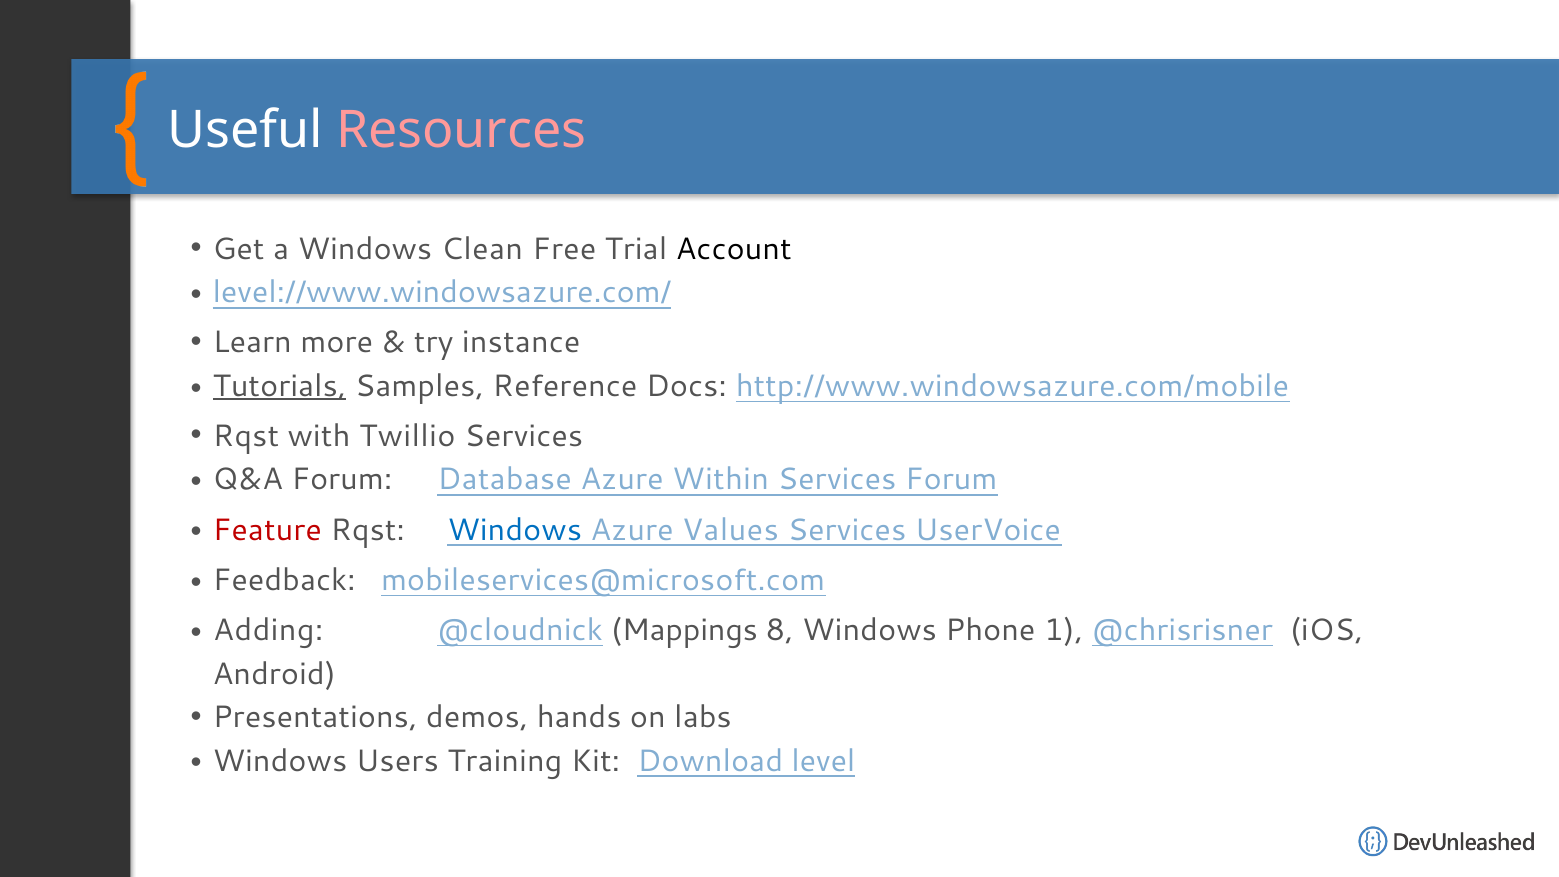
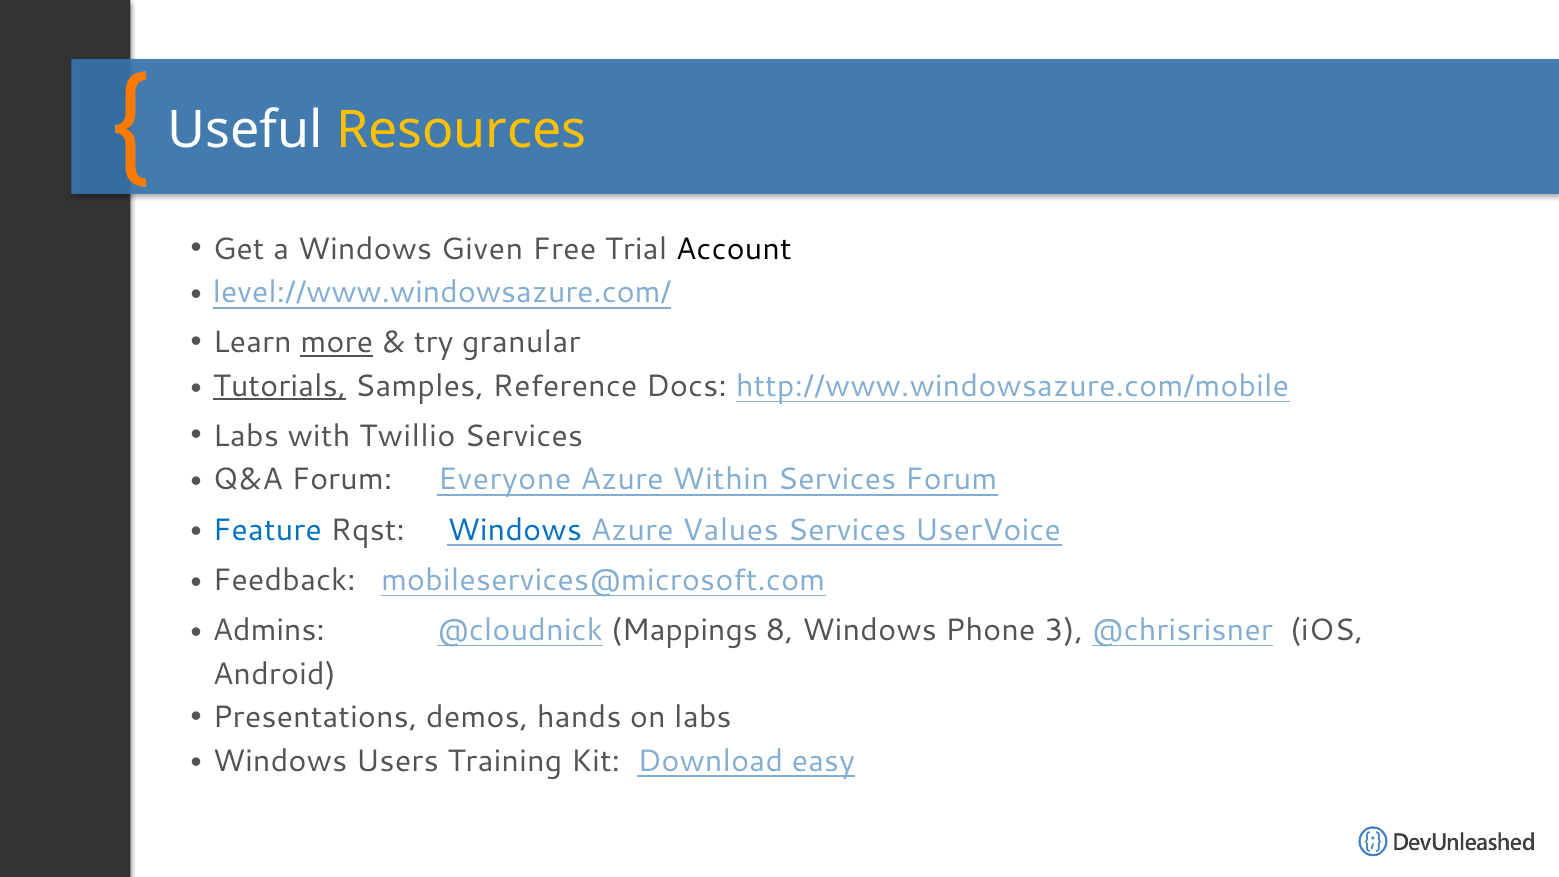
Resources colour: pink -> yellow (461, 130)
Clean: Clean -> Given (482, 249)
more underline: none -> present (337, 343)
instance: instance -> granular (521, 343)
Rqst: Rqst -> Labs (246, 436)
Database: Database -> Everyone (505, 480)
Feature colour: red -> blue (267, 530)
Adding: Adding -> Admins (269, 630)
1: 1 -> 3 (1064, 630)
level: level -> easy (823, 761)
